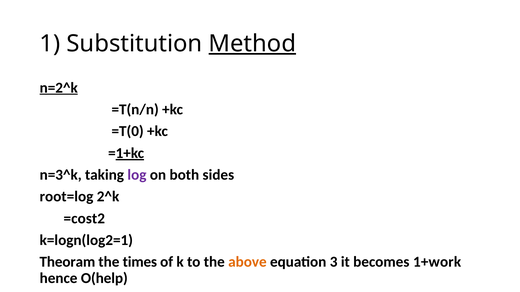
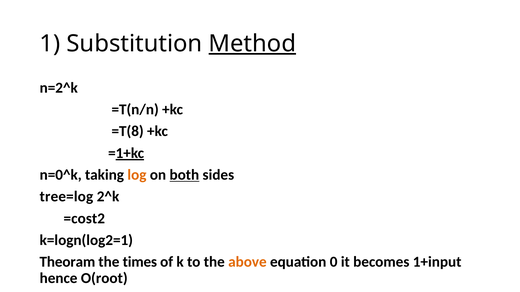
n=2^k underline: present -> none (59, 88)
=T(0: =T(0 -> =T(8 (128, 132)
n=3^k: n=3^k -> n=0^k (61, 175)
log colour: purple -> orange (137, 175)
both underline: none -> present (184, 175)
root=log: root=log -> tree=log (66, 197)
3: 3 -> 0 (334, 262)
1+work: 1+work -> 1+input (437, 262)
O(help: O(help -> O(root (104, 279)
